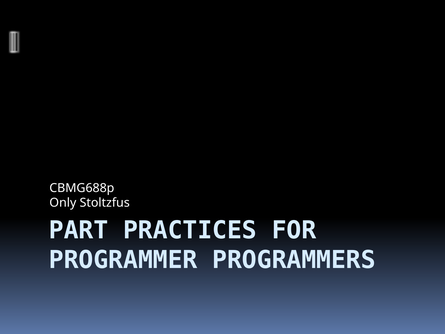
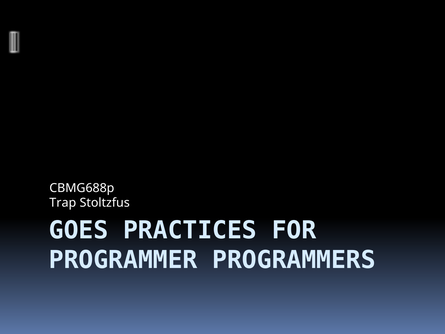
Only: Only -> Trap (63, 203)
PART: PART -> GOES (79, 230)
